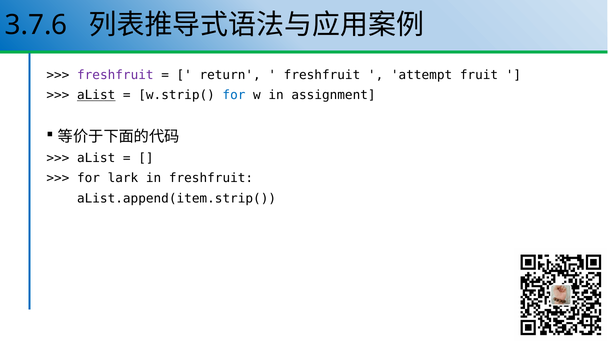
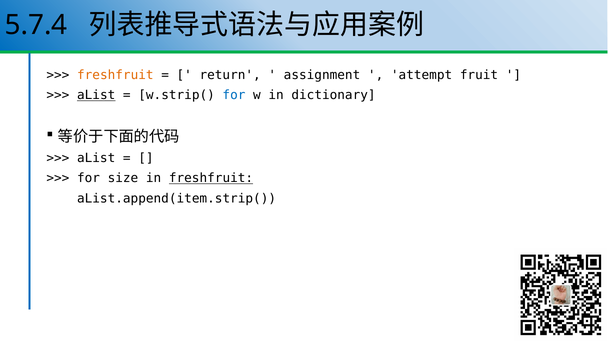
3.7.6: 3.7.6 -> 5.7.4 (36, 25)
freshfruit colour: purple -> orange (115, 75)
freshfruit: freshfruit -> assignment (322, 75)
assignment: assignment -> dictionary (334, 95)
lark: lark -> size (123, 178)
freshfruit underline: none -> present (211, 178)
